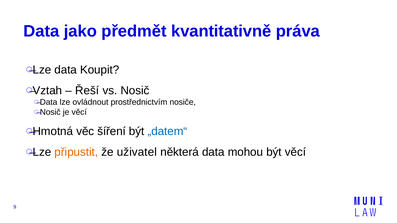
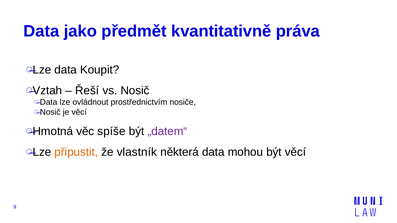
šíření: šíření -> spíše (112, 131)
„datem“ colour: blue -> purple (167, 131)
uživatel: uživatel -> vlastník (137, 152)
